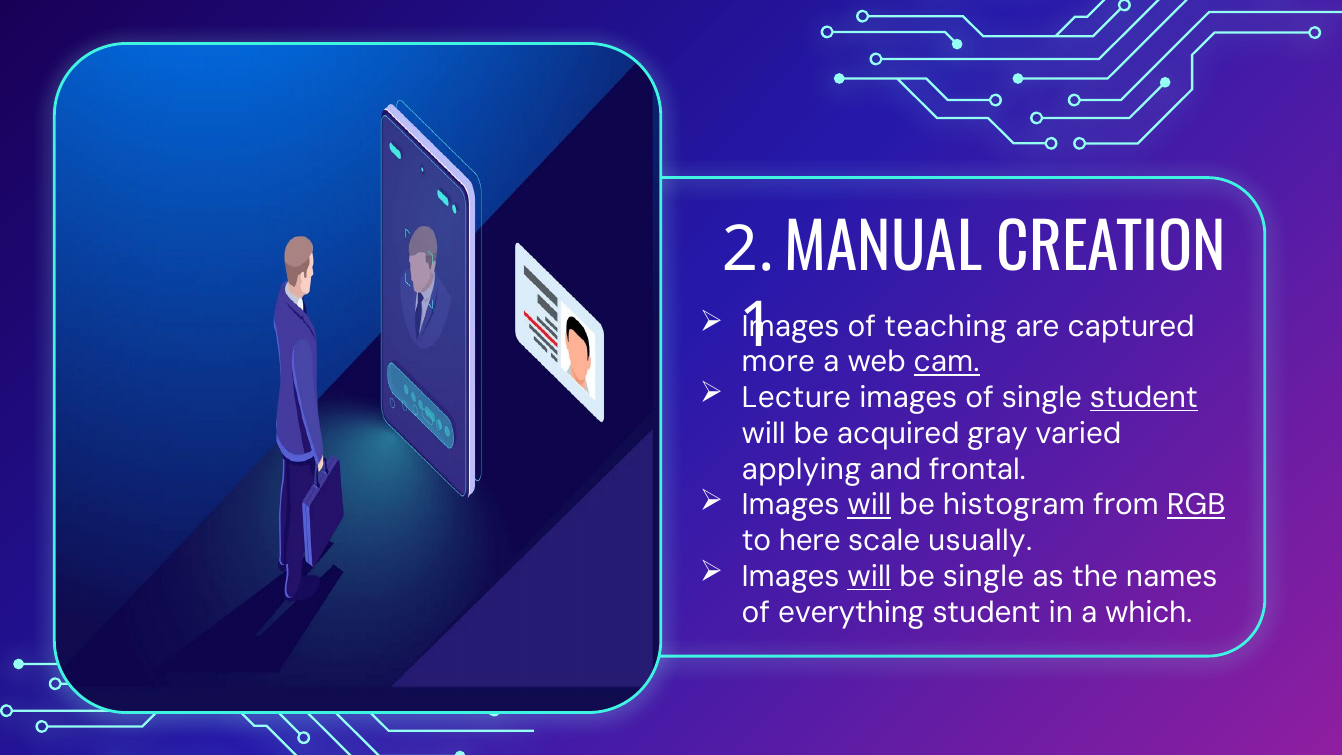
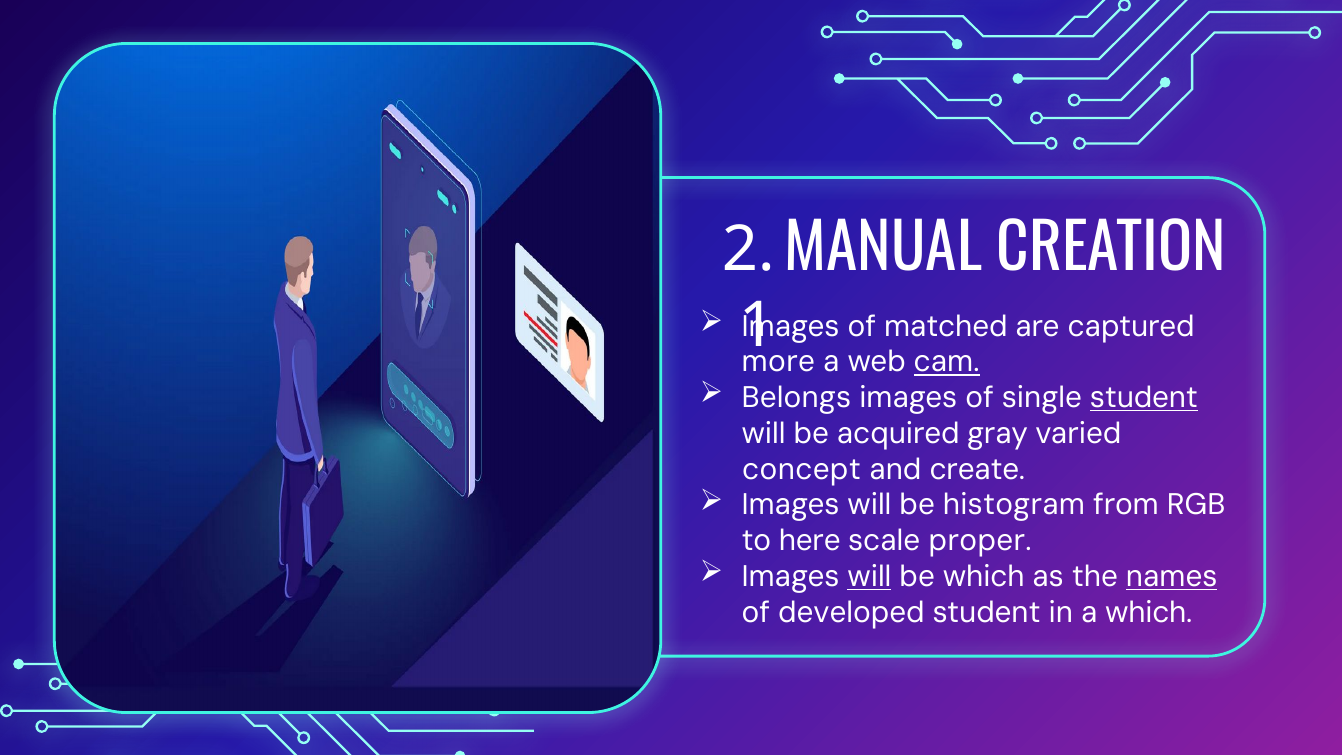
teaching: teaching -> matched (946, 326)
Lecture: Lecture -> Belongs (796, 398)
applying: applying -> concept (802, 469)
frontal: frontal -> create (977, 469)
will underline: present -> none (869, 505)
RGB underline: present -> none (1196, 505)
usually: usually -> proper (980, 541)
be single: single -> which (984, 577)
names underline: none -> present (1172, 577)
everything: everything -> developed (851, 612)
